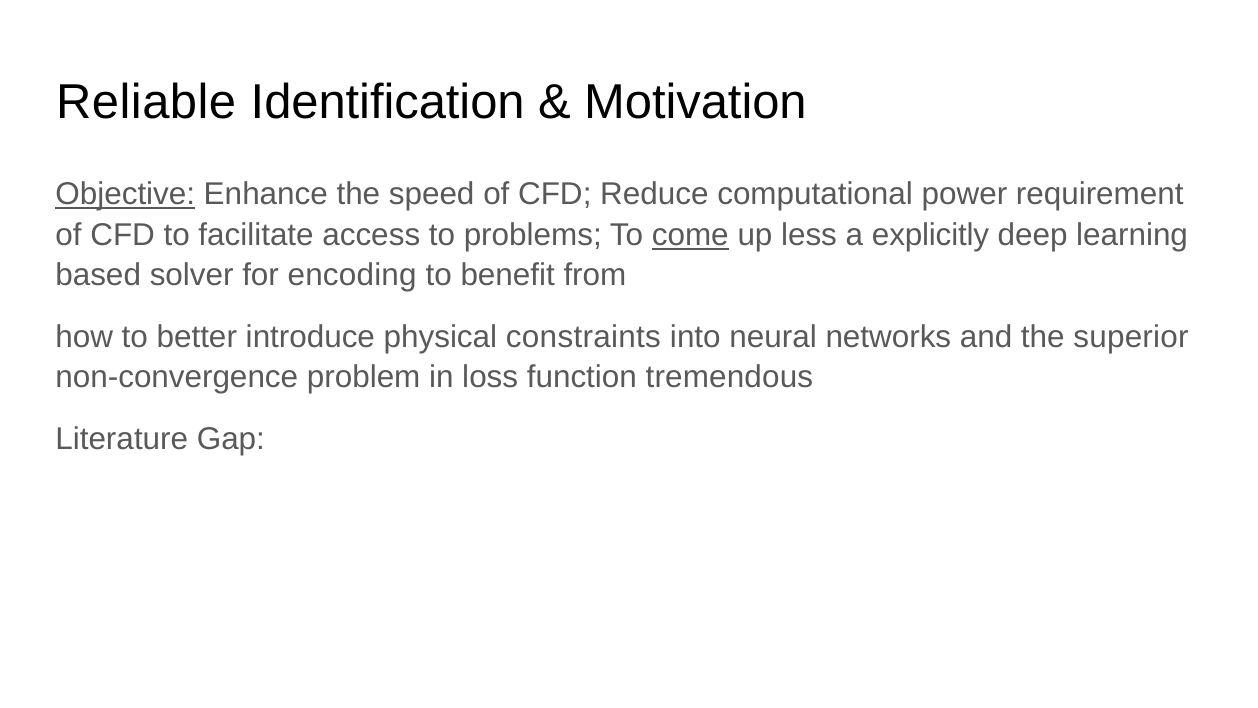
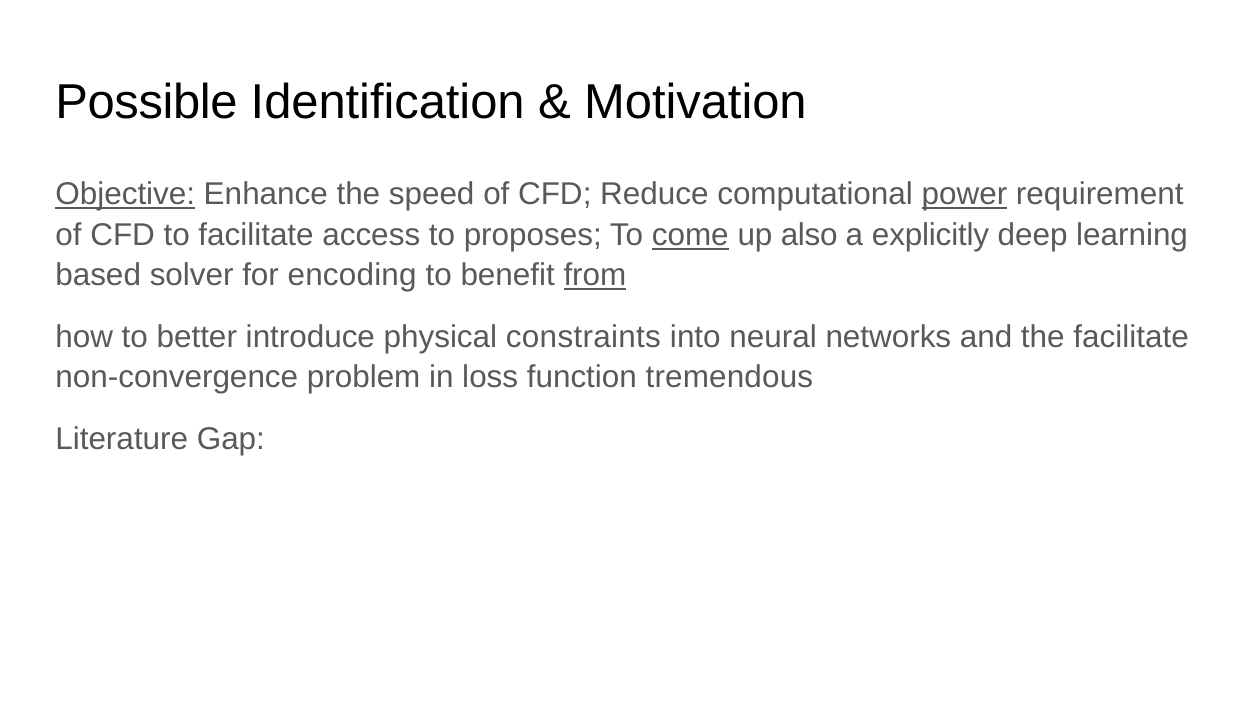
Reliable: Reliable -> Possible (147, 102)
power underline: none -> present (964, 195)
problems: problems -> proposes (533, 235)
less: less -> also (809, 235)
from underline: none -> present (595, 275)
the superior: superior -> facilitate (1131, 337)
